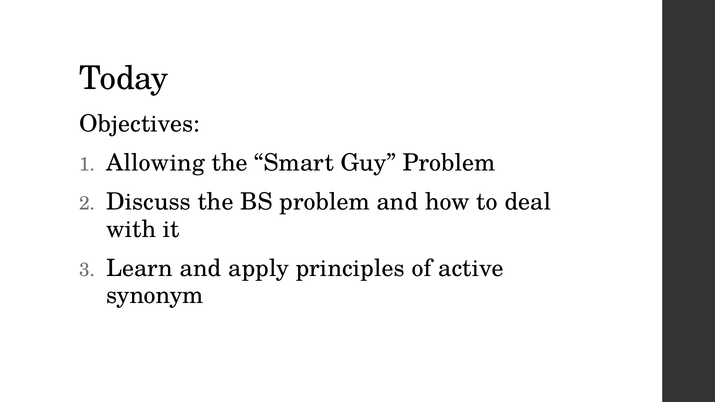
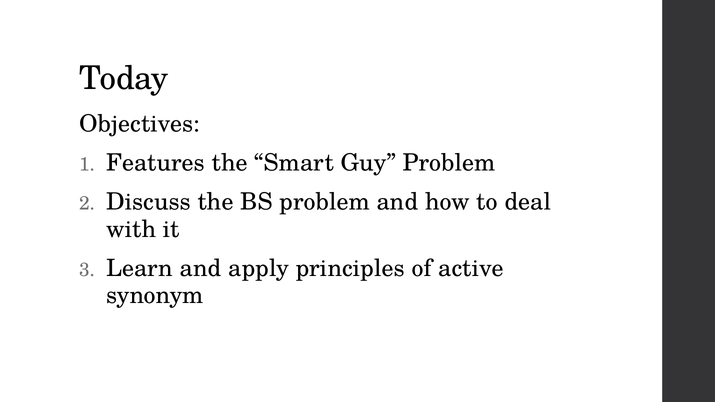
Allowing: Allowing -> Features (156, 163)
